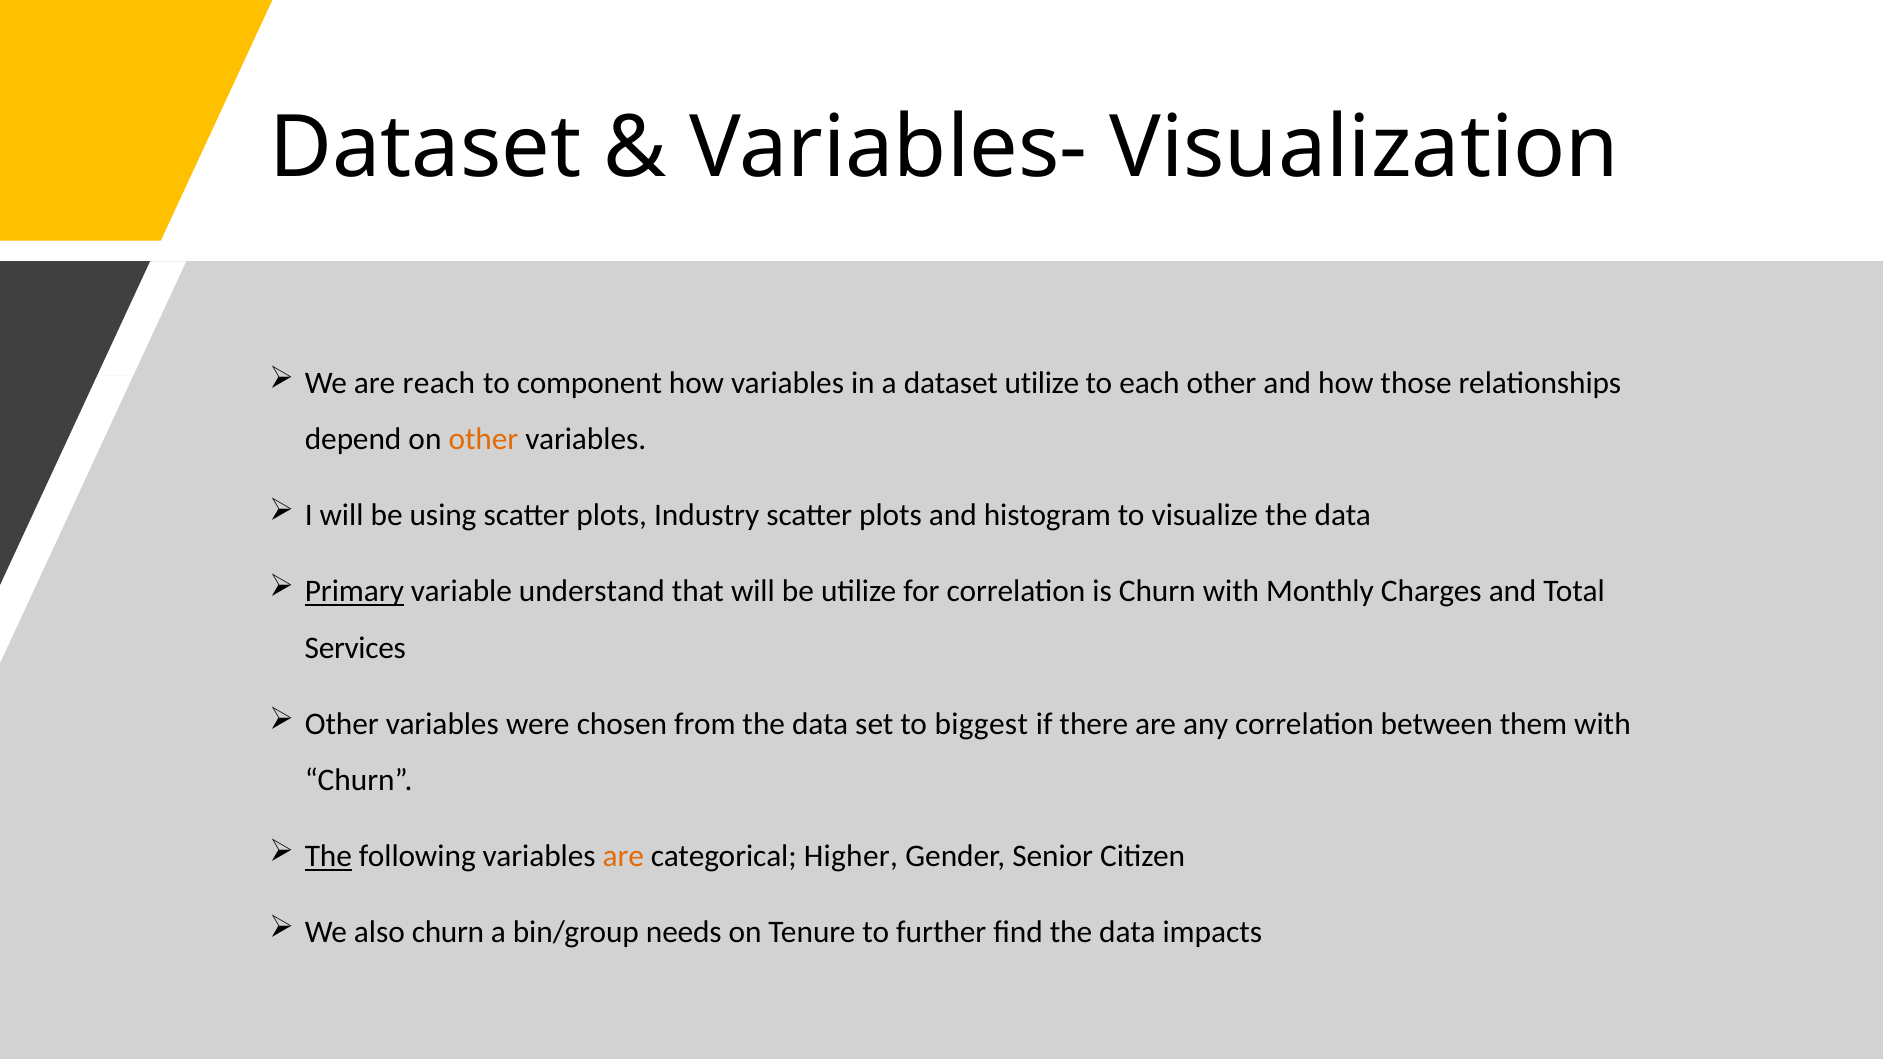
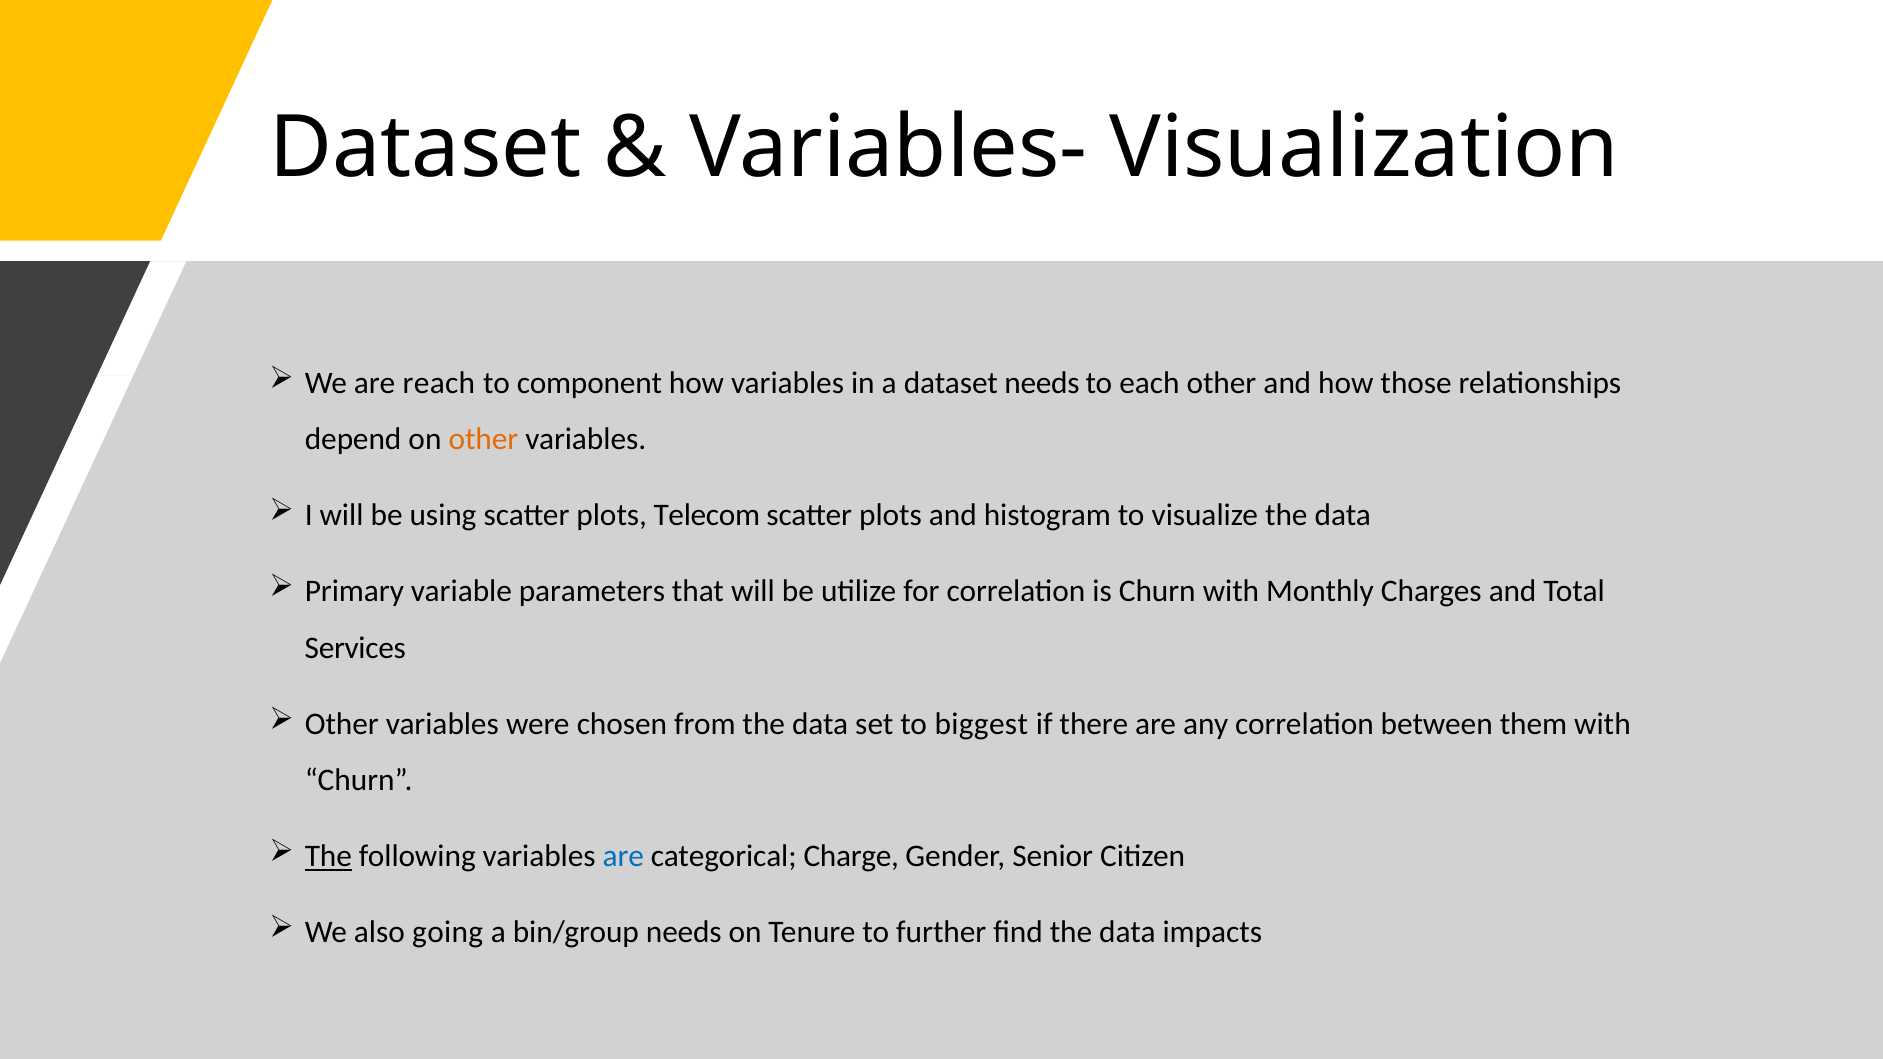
dataset utilize: utilize -> needs (1042, 383)
Industry: Industry -> Telecom (707, 515)
Primary underline: present -> none (354, 592)
understand: understand -> parameters (592, 592)
are colour: orange -> blue (623, 857)
Higher: Higher -> Charge (851, 857)
also churn: churn -> going (448, 933)
